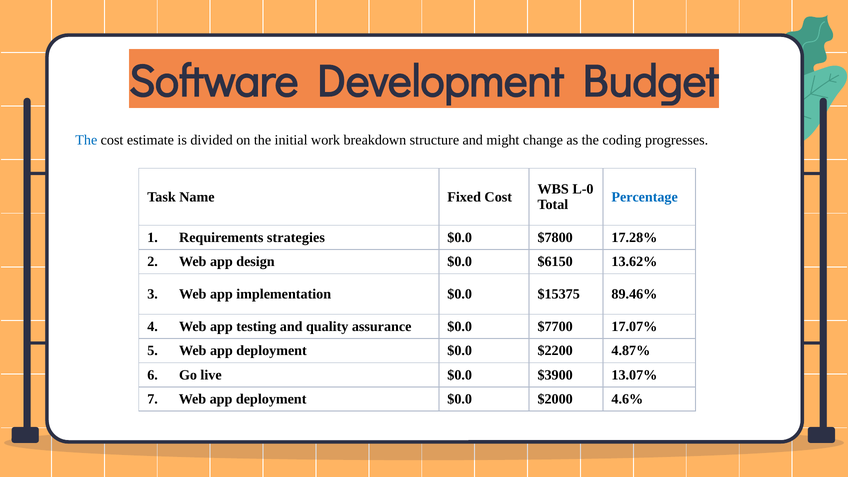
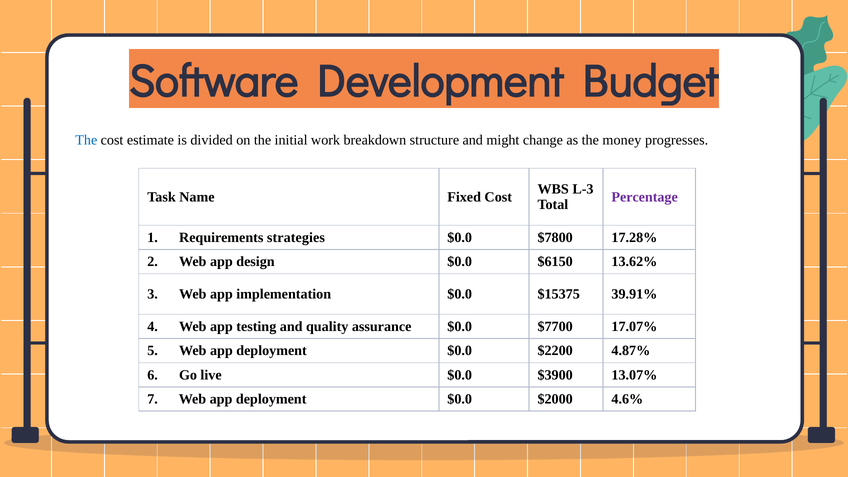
coding: coding -> money (622, 140)
L-0: L-0 -> L-3 (583, 189)
Percentage colour: blue -> purple (645, 197)
89.46%: 89.46% -> 39.91% (634, 294)
